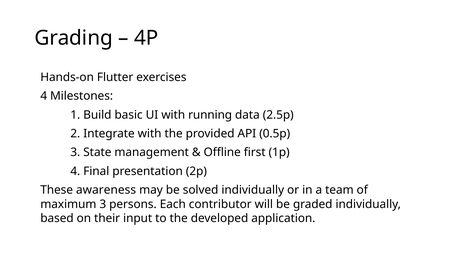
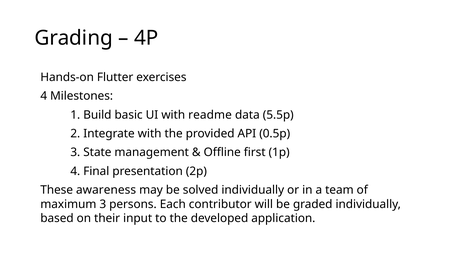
running: running -> readme (210, 115)
2.5p: 2.5p -> 5.5p (278, 115)
